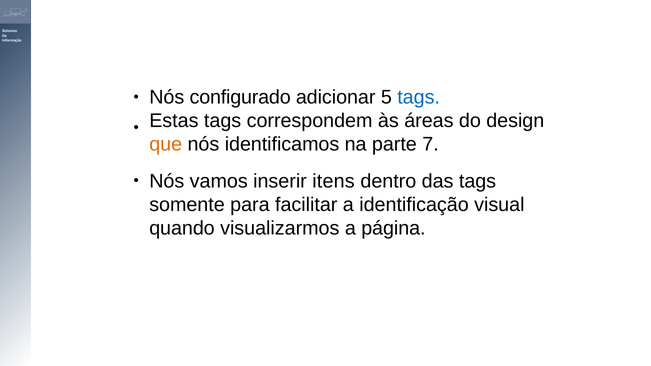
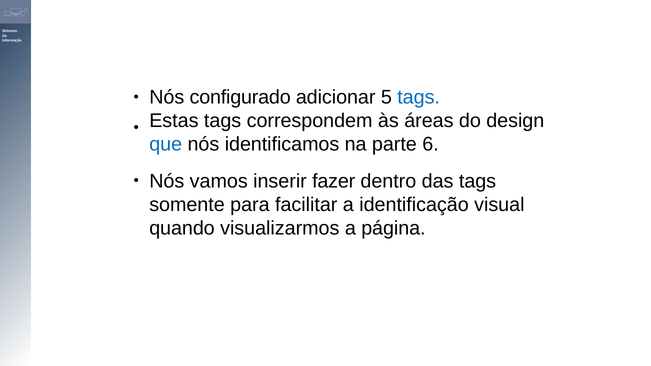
que colour: orange -> blue (166, 144)
7: 7 -> 6 (431, 144)
itens: itens -> fazer (334, 181)
